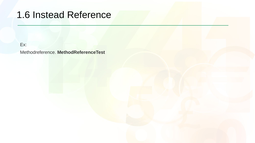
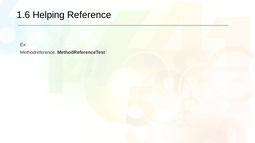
Instead: Instead -> Helping (49, 15)
